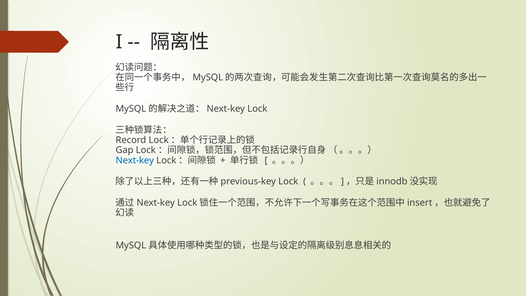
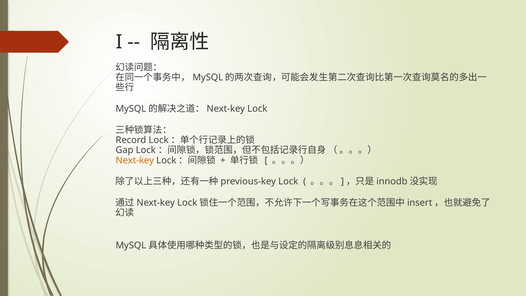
Next-key colour: blue -> orange (135, 160)
